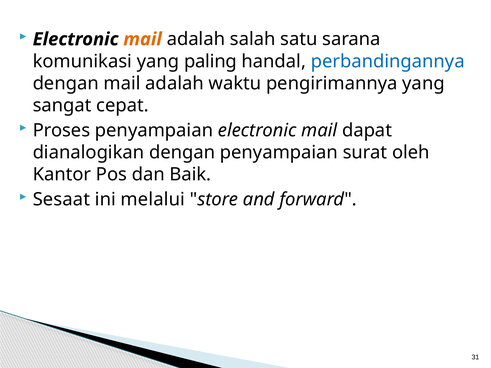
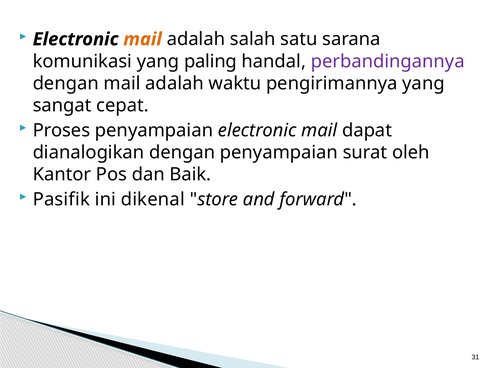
perbandingannya colour: blue -> purple (388, 61)
Sesaat: Sesaat -> Pasifik (61, 200)
melalui: melalui -> dikenal (153, 200)
